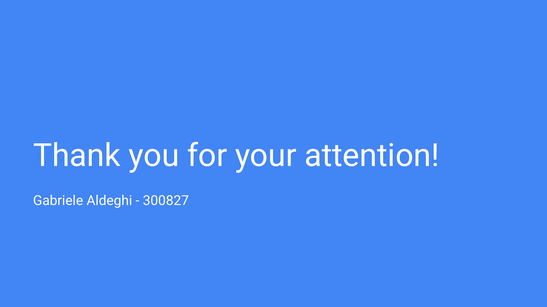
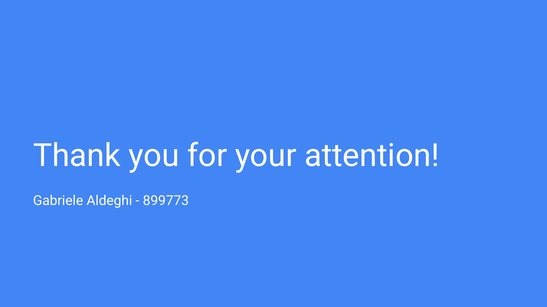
300827: 300827 -> 899773 (166, 201)
